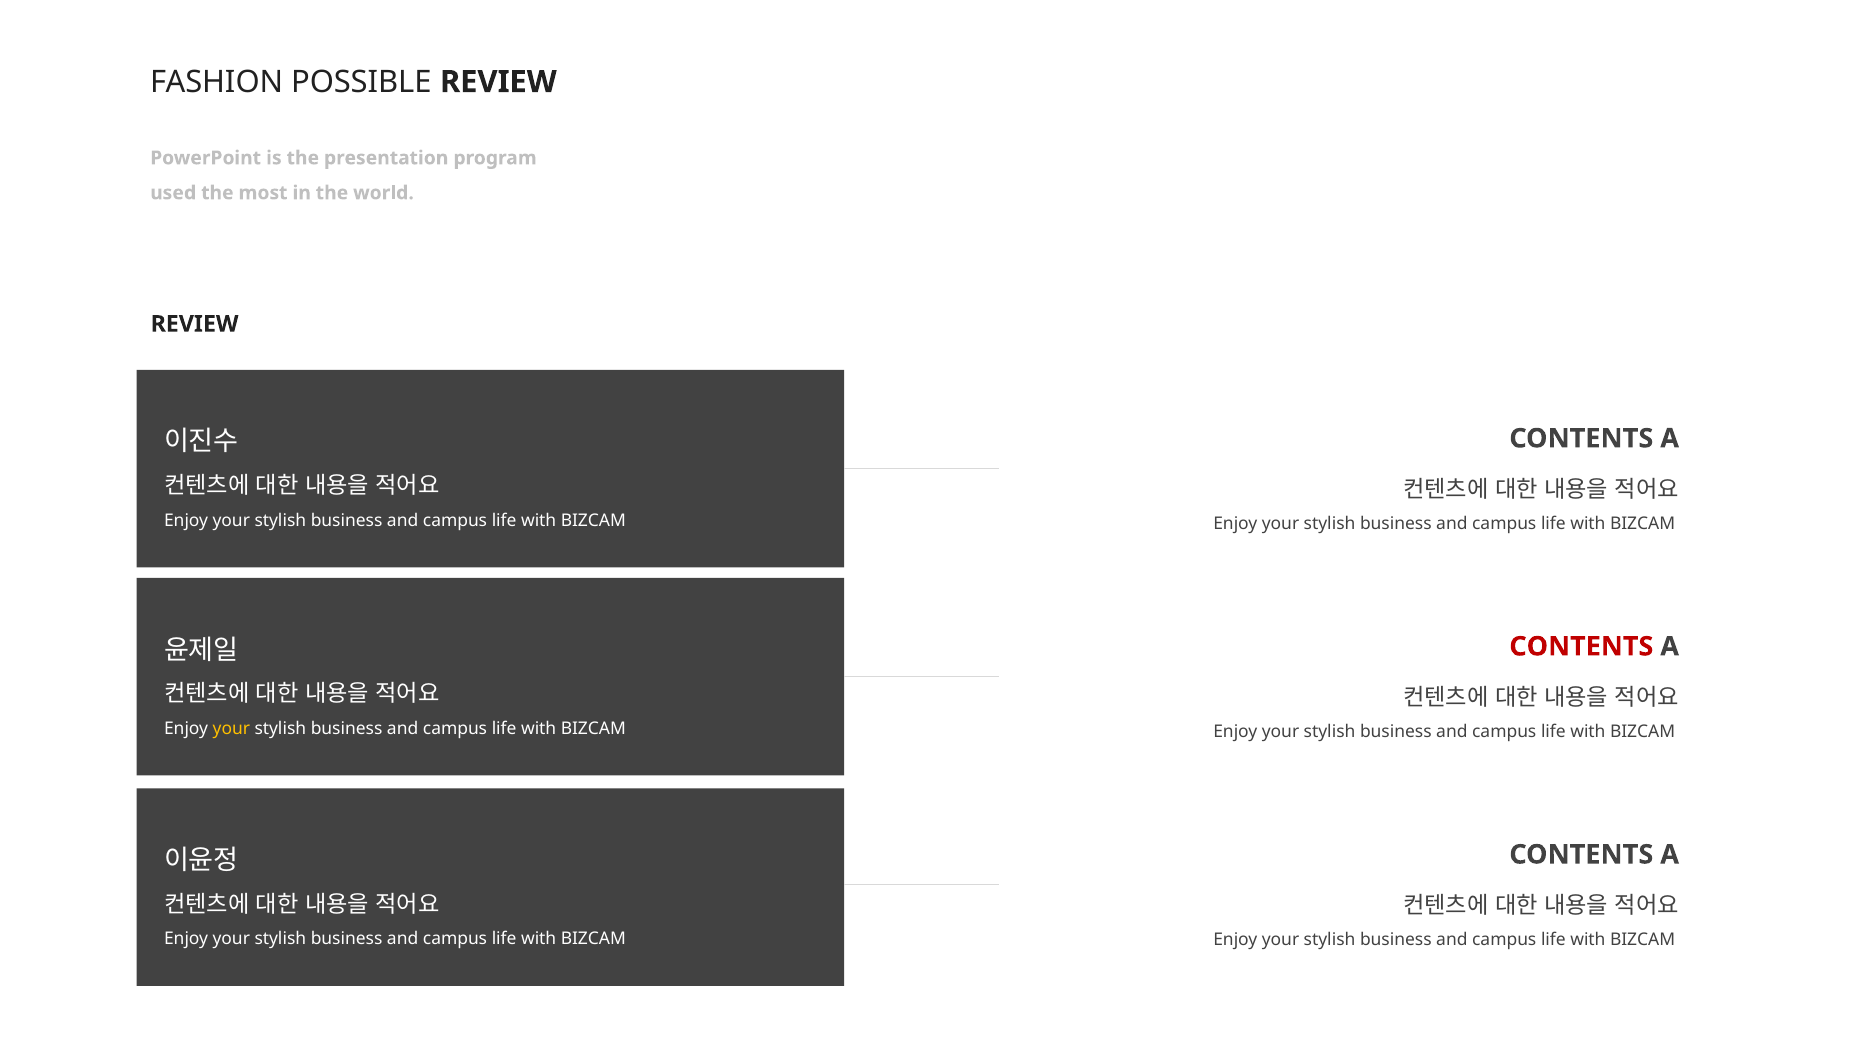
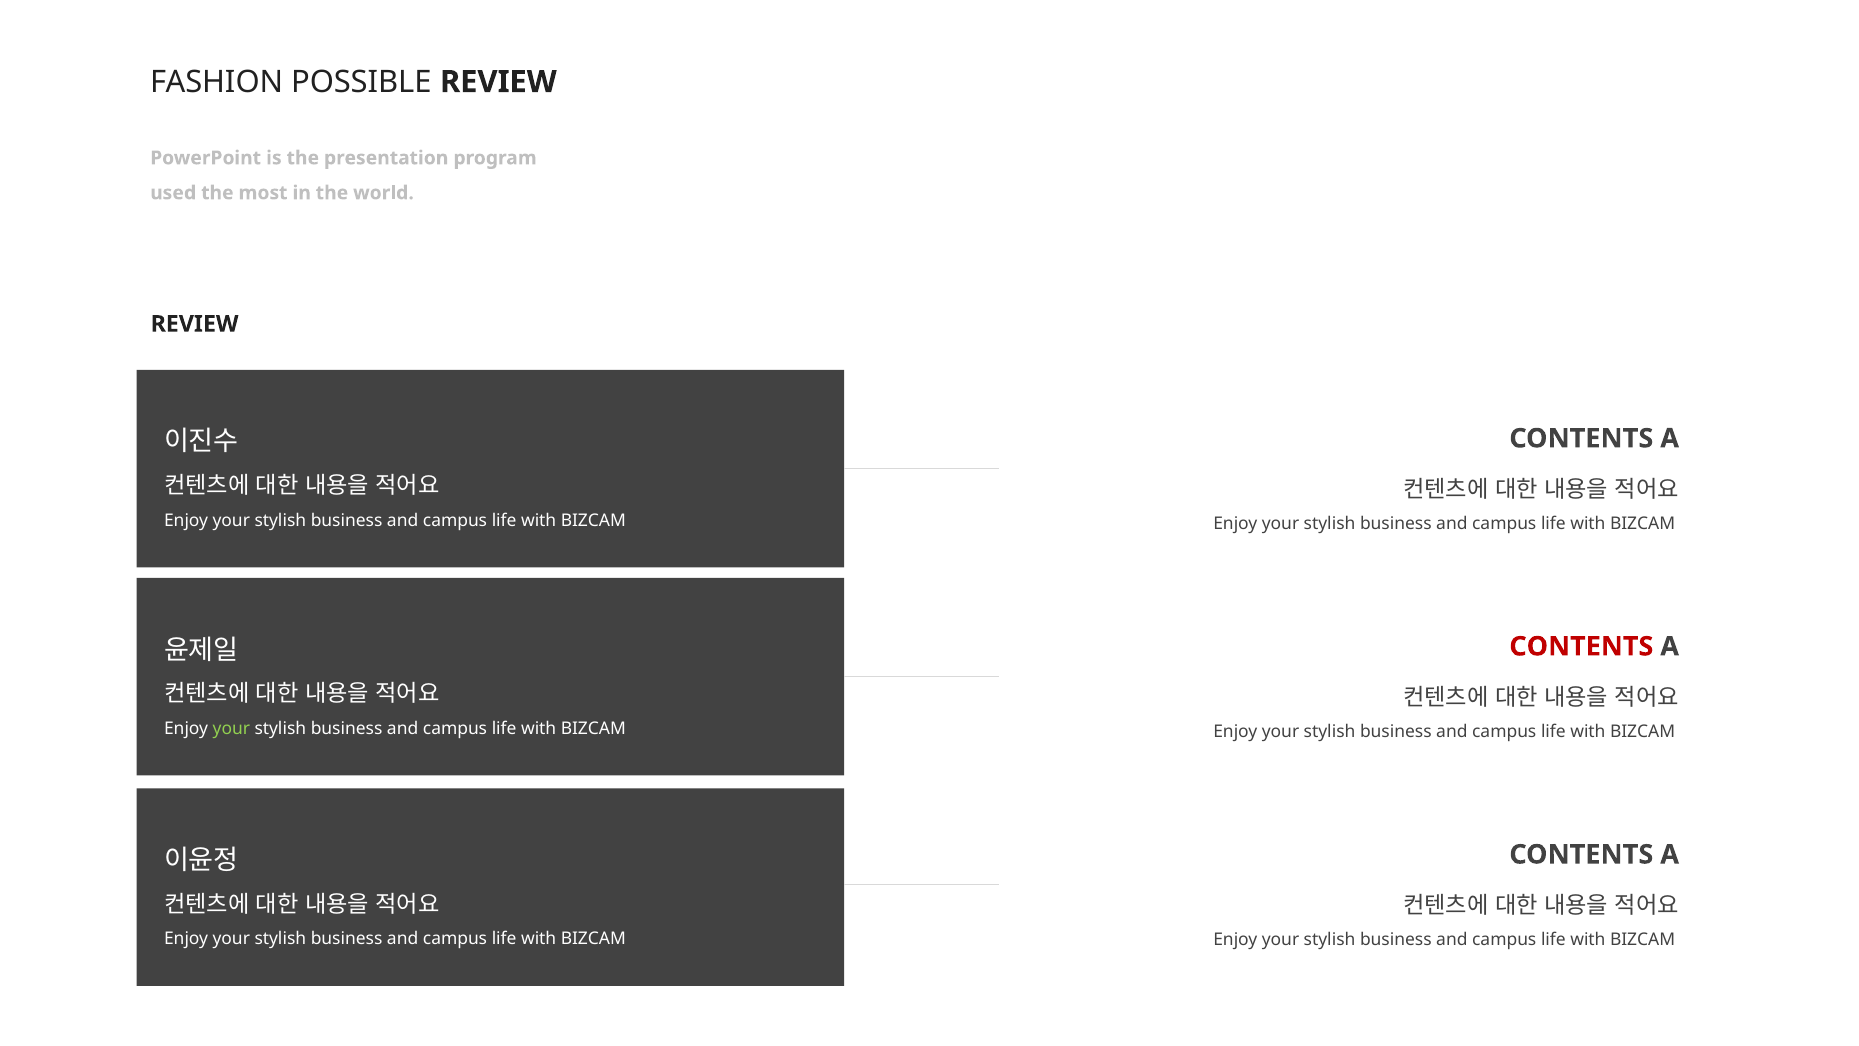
your colour: yellow -> light green (231, 728)
